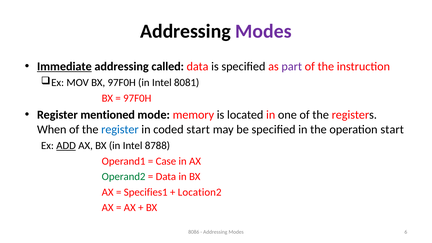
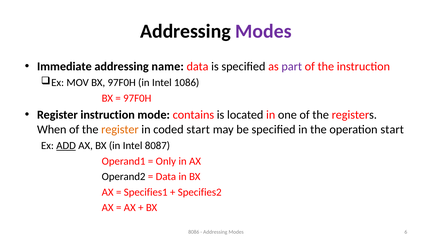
Immediate underline: present -> none (64, 66)
called: called -> name (168, 66)
8081: 8081 -> 1086 (187, 83)
Register mentioned: mentioned -> instruction (108, 115)
memory: memory -> contains (193, 115)
register colour: blue -> orange (120, 130)
8788: 8788 -> 8087 (157, 146)
Case: Case -> Only (166, 161)
Operand2 colour: green -> black (124, 177)
Location2: Location2 -> Specifies2 (200, 192)
